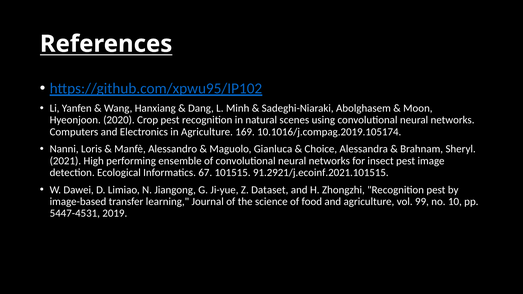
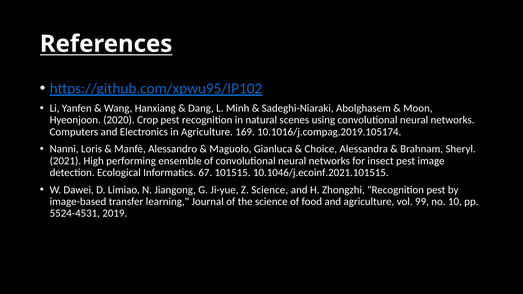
91.2921/j.ecoinf.2021.101515: 91.2921/j.ecoinf.2021.101515 -> 10.1046/j.ecoinf.2021.101515 (321, 173)
Z Dataset: Dataset -> Science (270, 190)
5447-4531: 5447-4531 -> 5524-4531 (75, 213)
